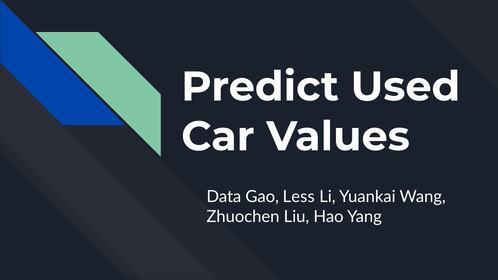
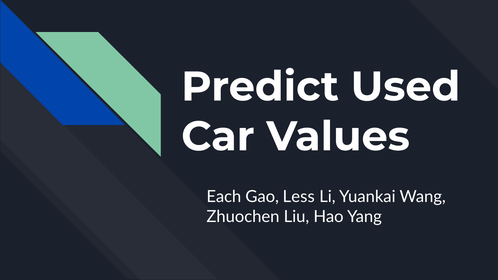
Data: Data -> Each (224, 197)
